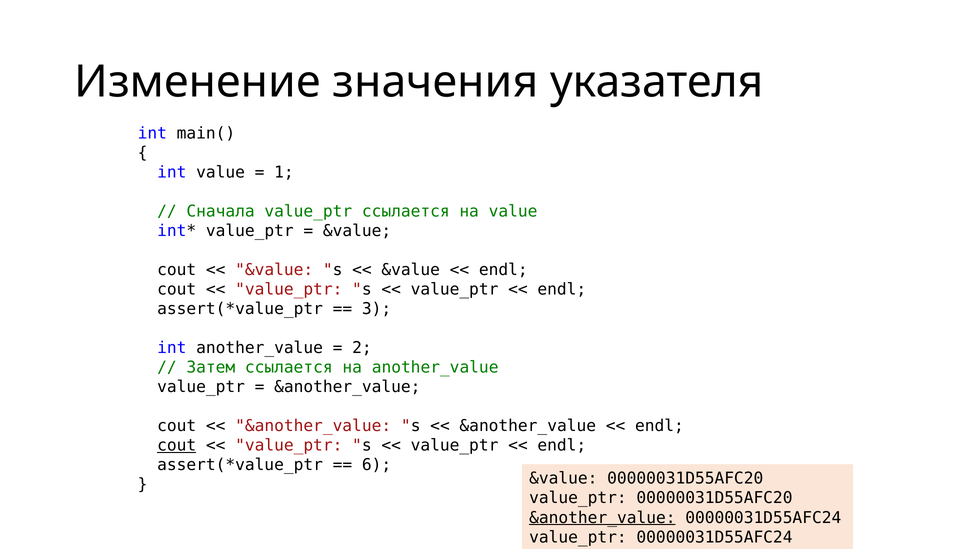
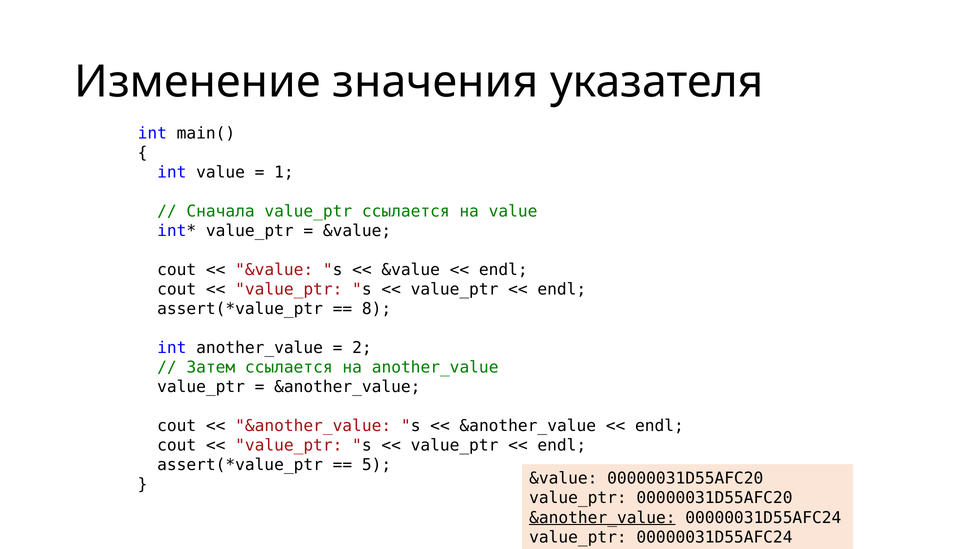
3: 3 -> 8 (377, 309)
cout underline: present -> none (177, 445)
6: 6 -> 5 (377, 465)
